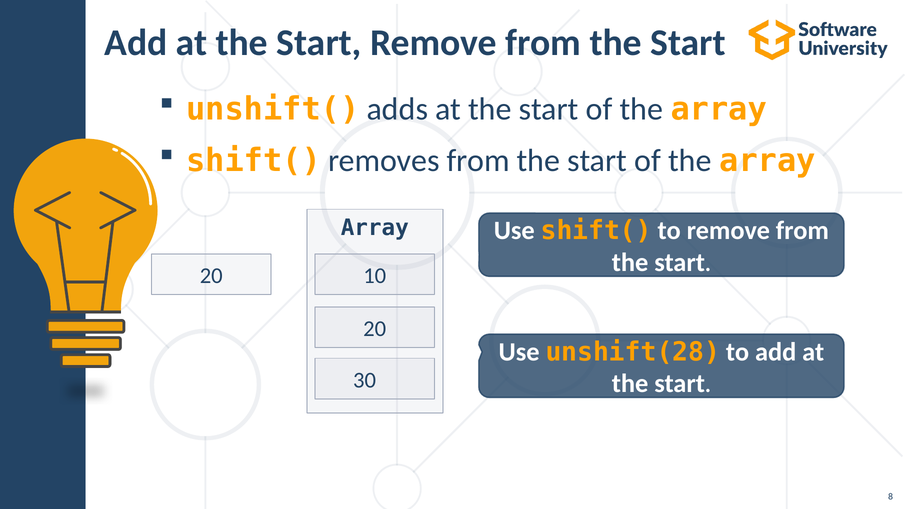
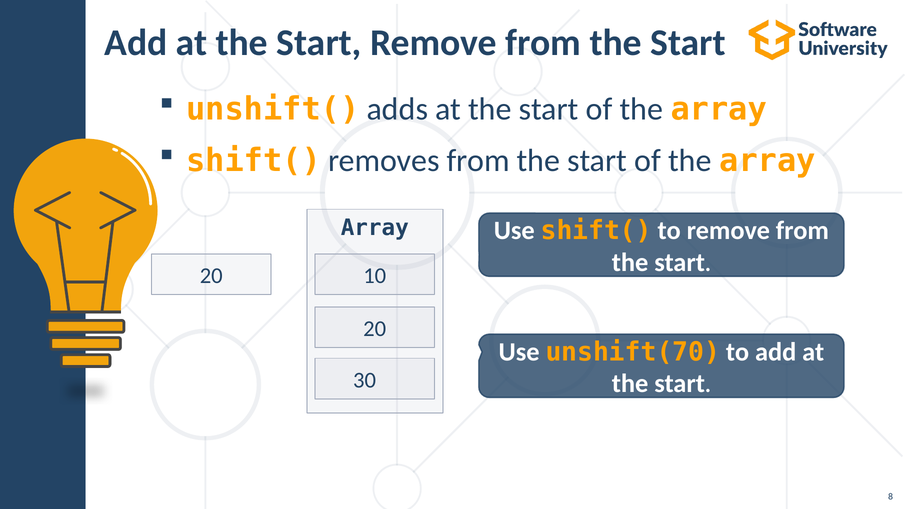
unshift(28: unshift(28 -> unshift(70 (633, 352)
